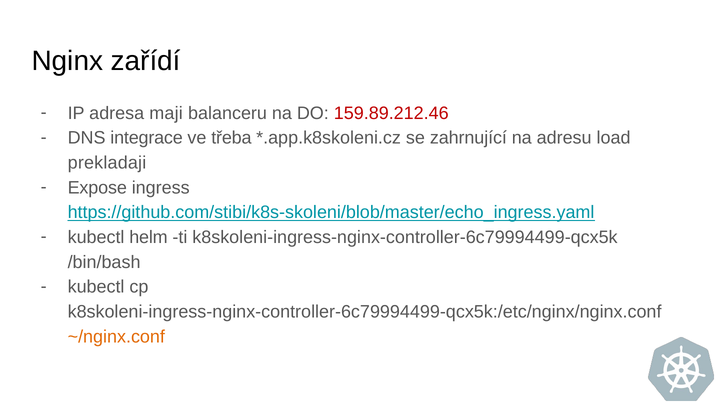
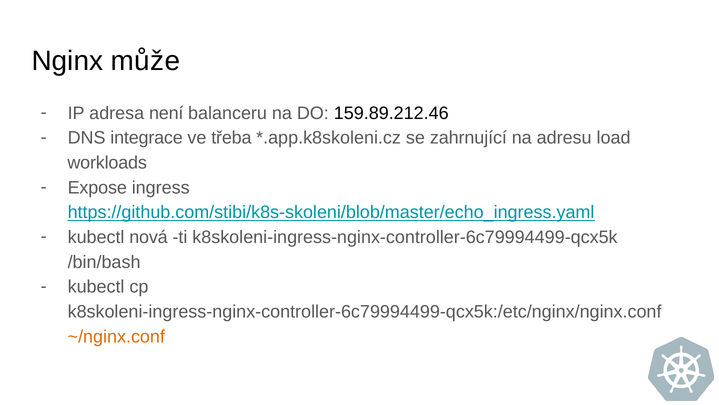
zařídí: zařídí -> může (146, 61)
maji: maji -> není (166, 113)
159.89.212.46 colour: red -> black (391, 113)
prekladaji: prekladaji -> workloads (107, 163)
helm: helm -> nová (149, 237)
